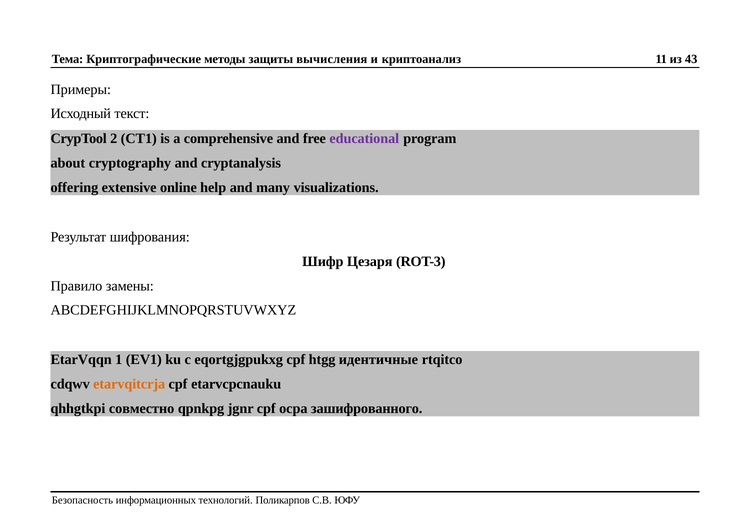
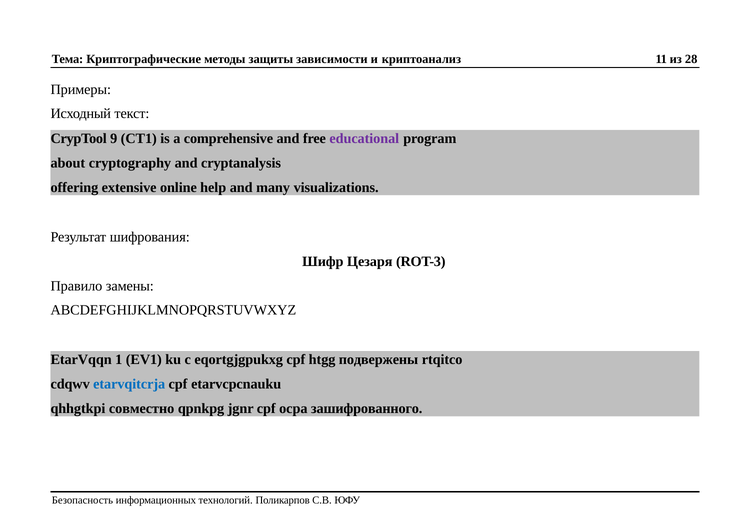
вычисления: вычисления -> зависимости (332, 59)
43: 43 -> 28 (691, 59)
2: 2 -> 9 (114, 139)
идентичные: идентичные -> подвержены (378, 360)
etarvqitcrja colour: orange -> blue (129, 384)
